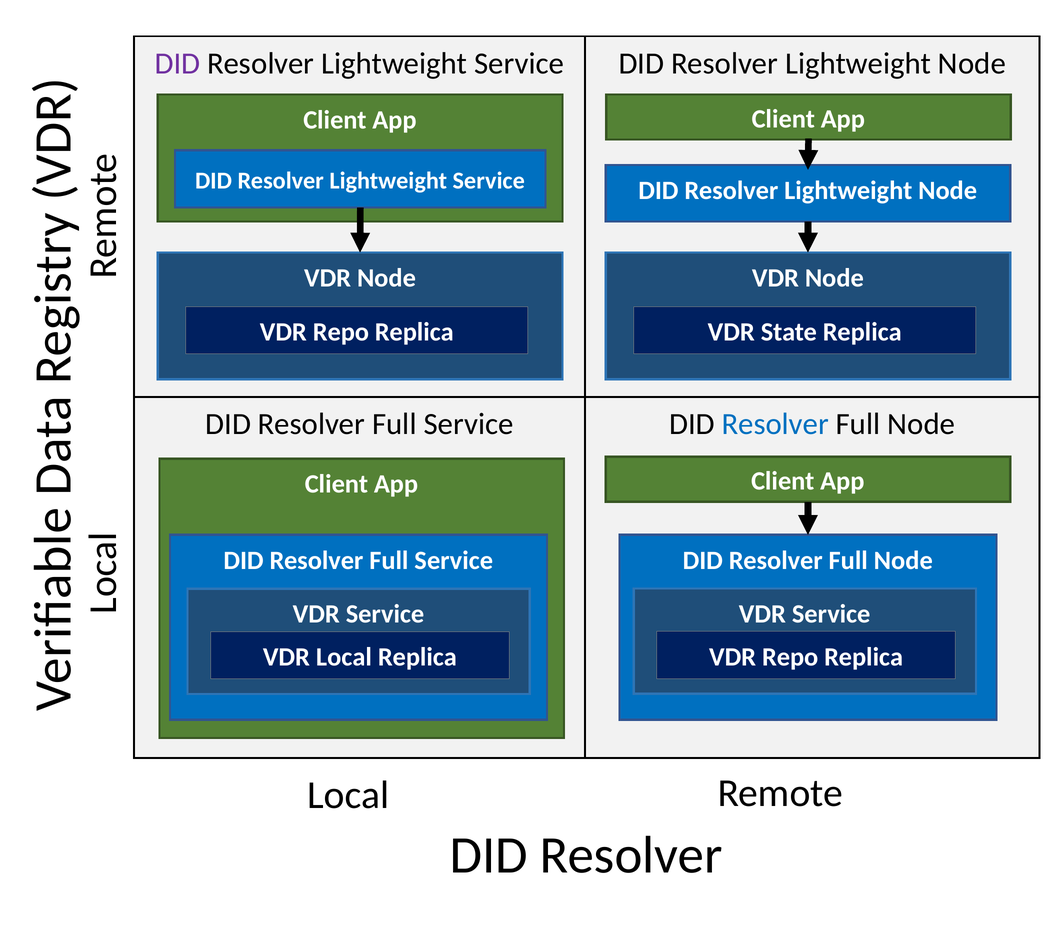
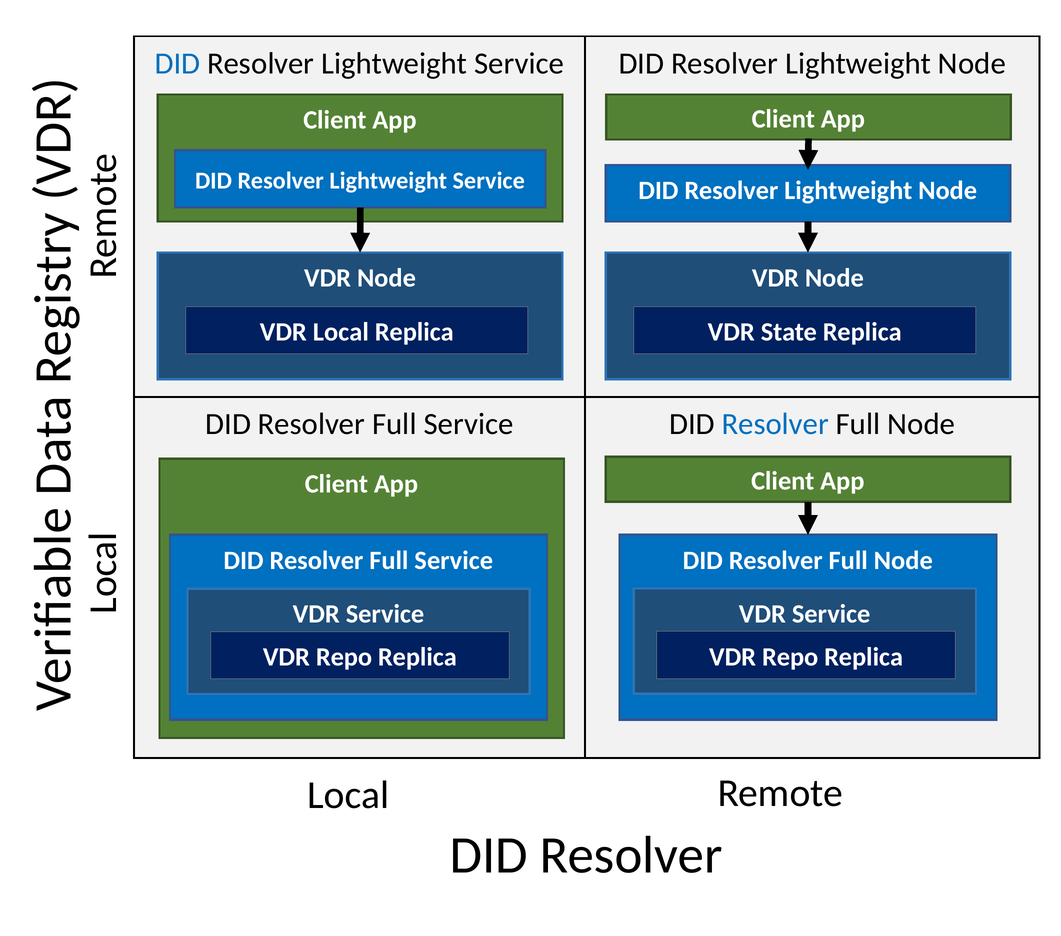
DID colour: purple -> blue (178, 63)
Repo: Repo -> Local (341, 332)
Local: Local -> Repo (344, 657)
